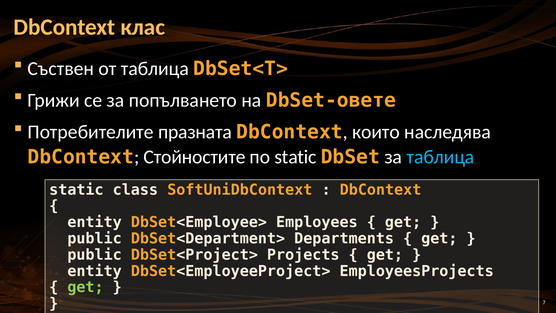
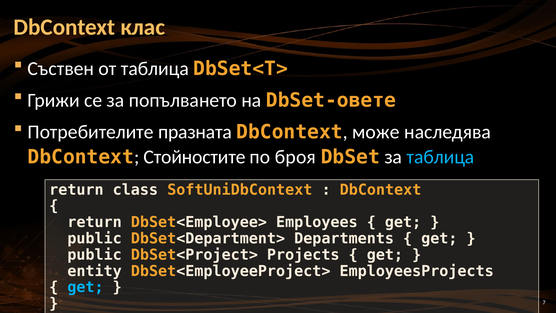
които: които -> може (376, 132)
по static: static -> броя (295, 157)
static: static -> return (76, 190)
entity: entity -> return (95, 222)
get colour: light green -> light blue (85, 287)
